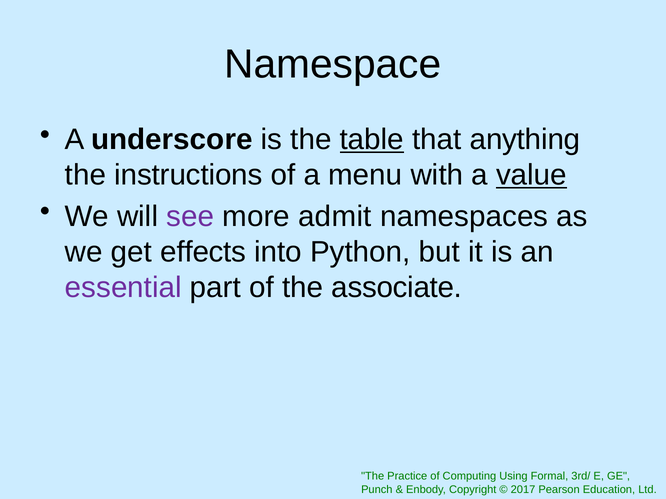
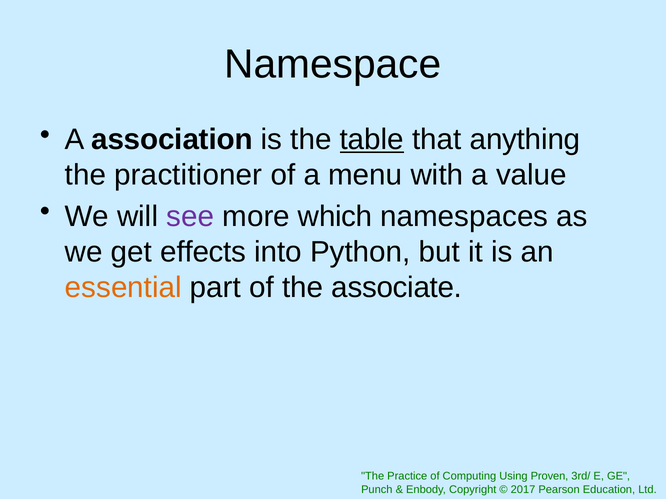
underscore: underscore -> association (172, 140)
instructions: instructions -> practitioner (188, 175)
value underline: present -> none (531, 175)
admit: admit -> which (335, 217)
essential colour: purple -> orange (123, 288)
Formal: Formal -> Proven (549, 477)
